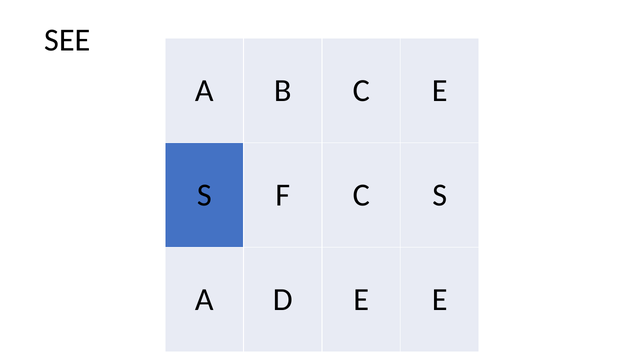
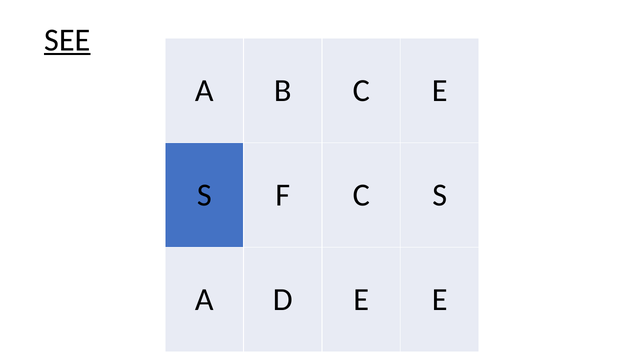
SEE underline: none -> present (67, 40)
